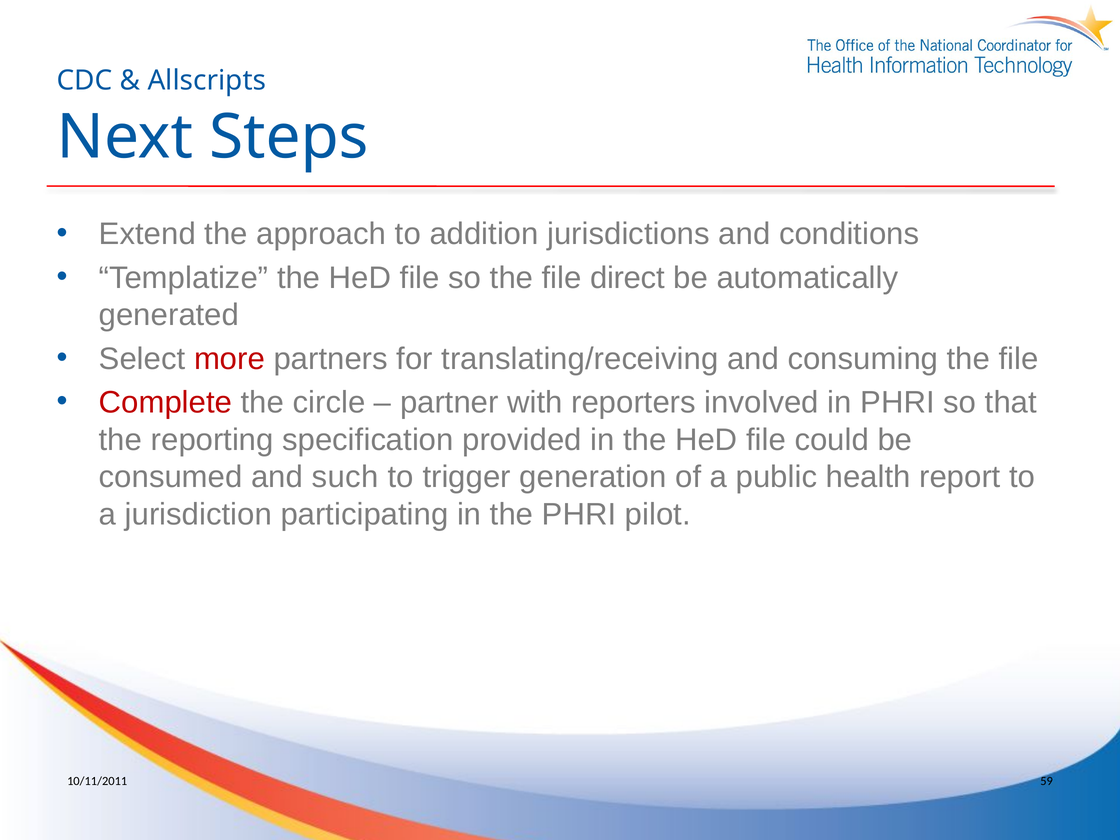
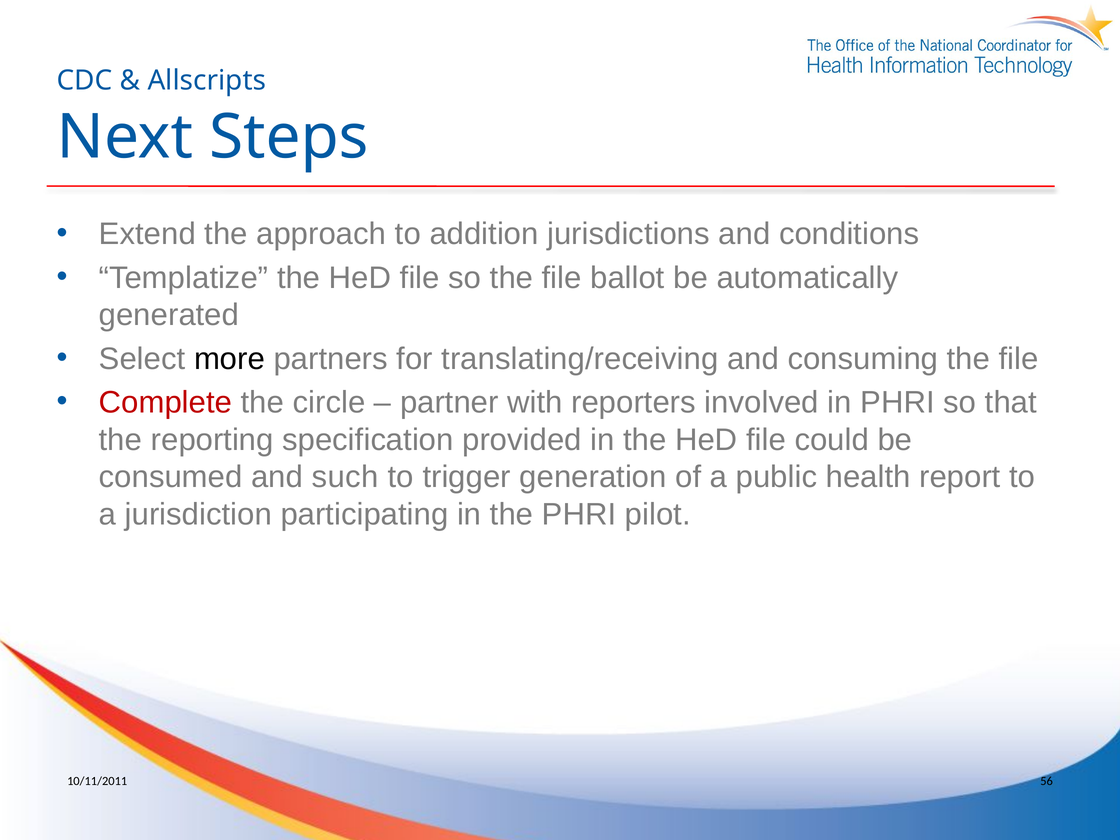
direct: direct -> ballot (627, 278)
more colour: red -> black (230, 359)
59: 59 -> 56 (1047, 781)
